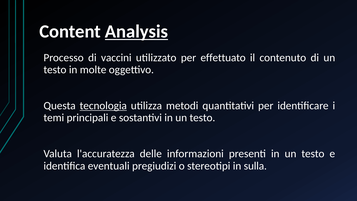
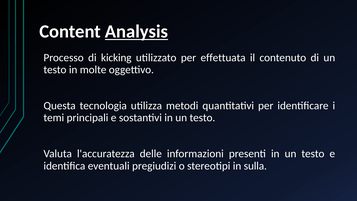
vaccini: vaccini -> kicking (116, 58)
effettuato: effettuato -> effettuata (223, 58)
tecnologia underline: present -> none (103, 106)
